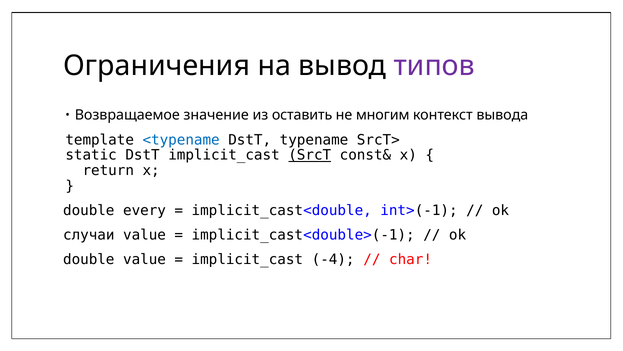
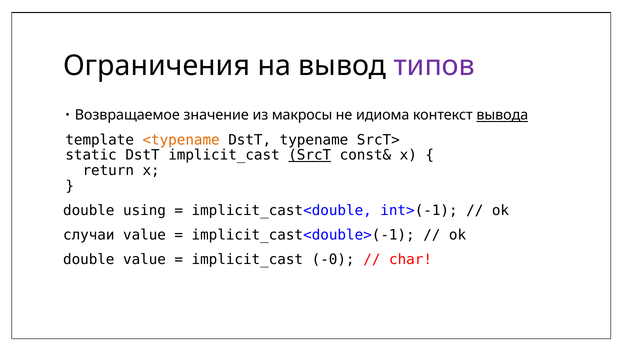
оставить: оставить -> макросы (302, 115)
многим: многим -> идиома (383, 115)
вывода underline: none -> present (502, 115)
<typename colour: blue -> orange (181, 140)
every: every -> using (145, 210)
-4: -4 -> -0 (333, 259)
